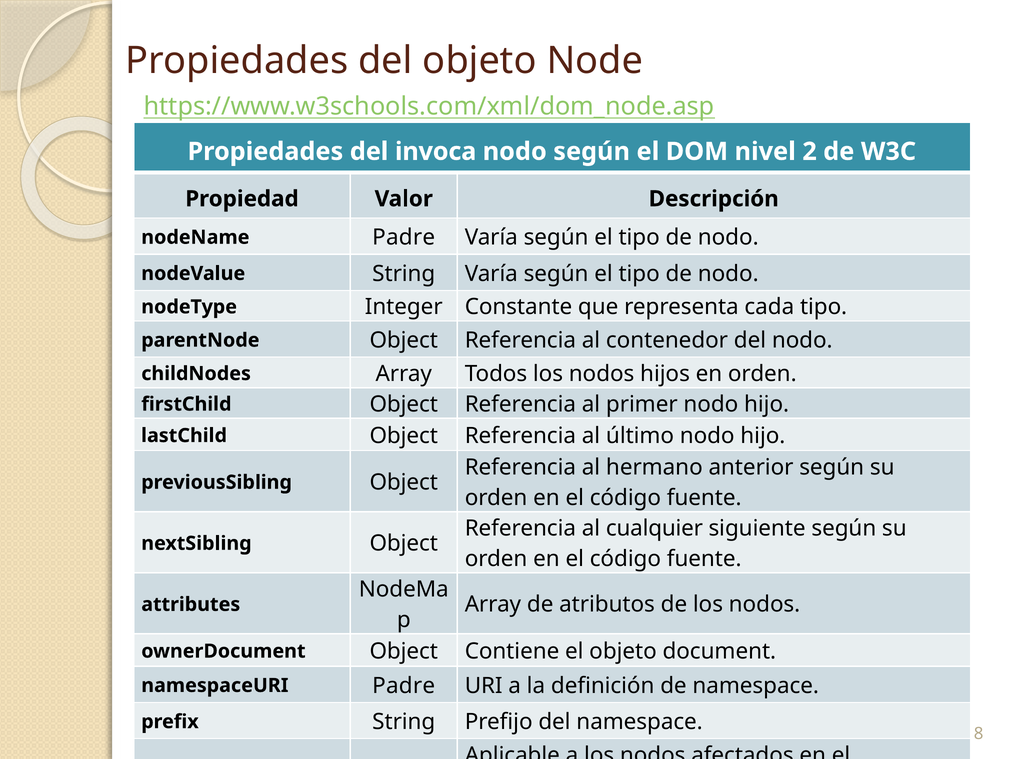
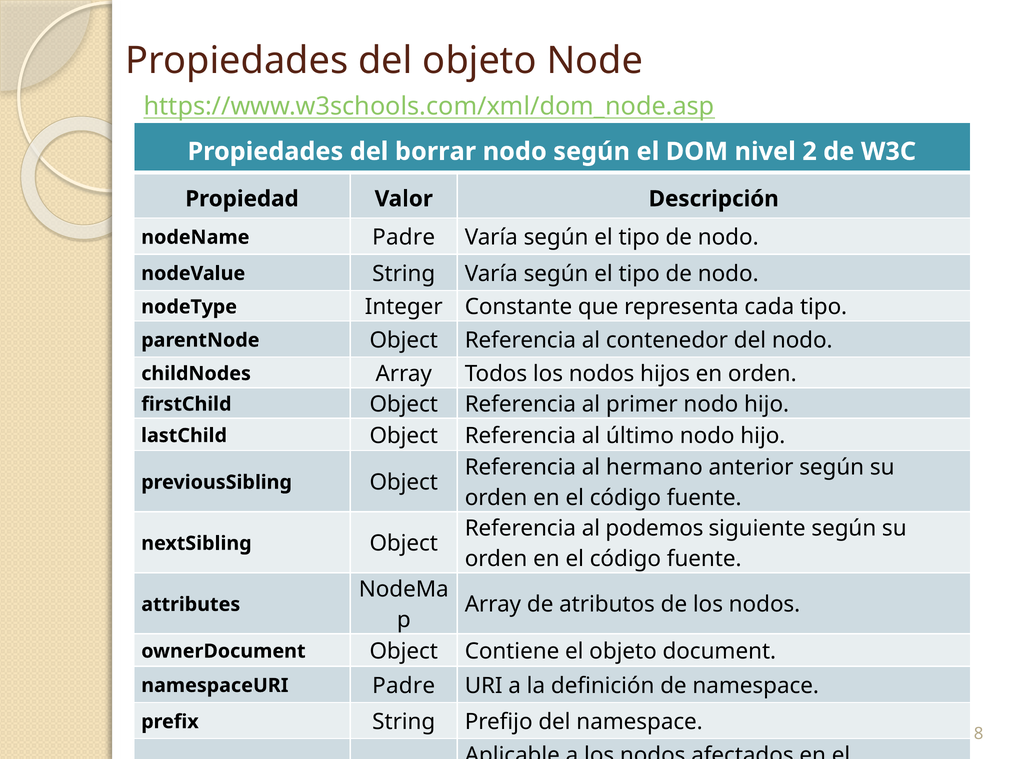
invoca: invoca -> borrar (436, 152)
cualquier: cualquier -> podemos (654, 528)
